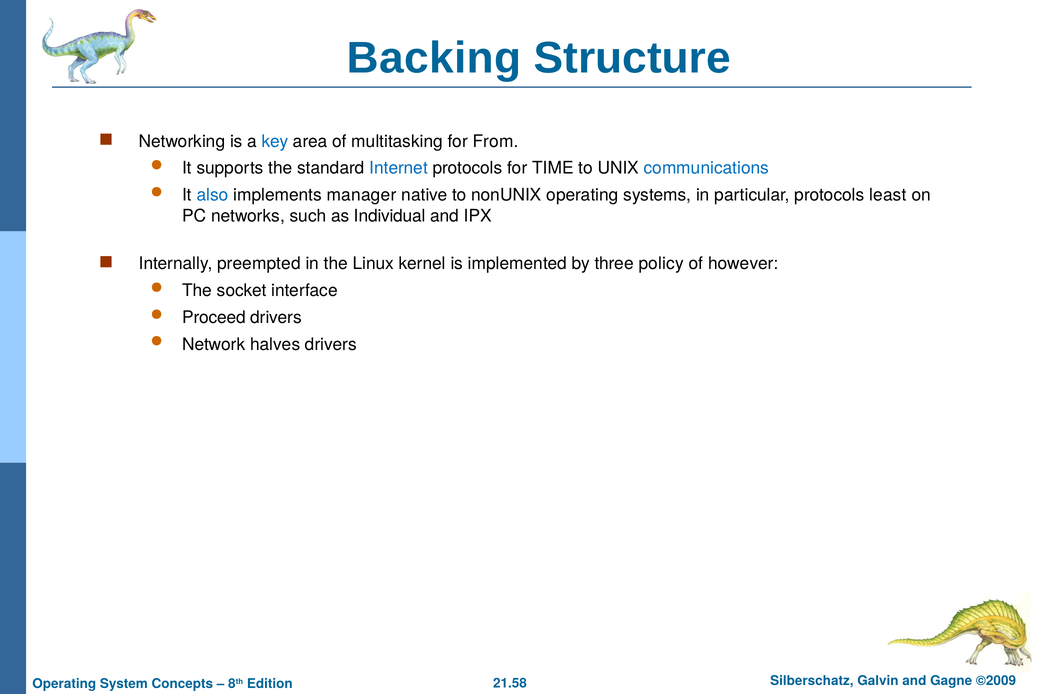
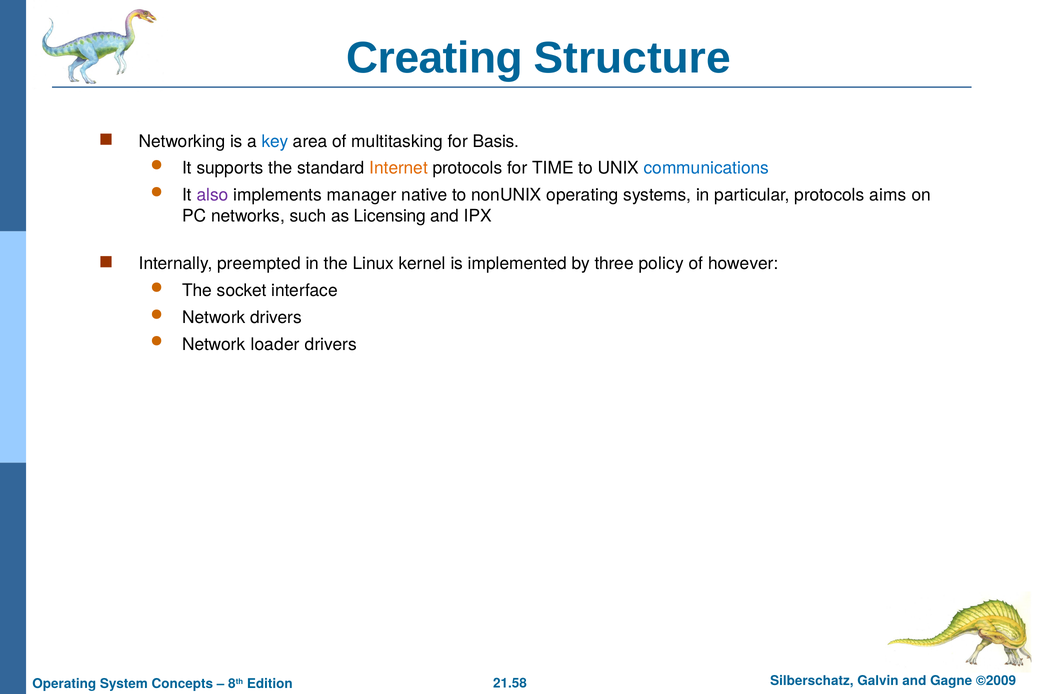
Backing: Backing -> Creating (434, 58)
From: From -> Basis (496, 141)
Internet colour: blue -> orange (399, 168)
also colour: blue -> purple (213, 195)
least: least -> aims (888, 195)
Individual: Individual -> Licensing (390, 216)
Proceed: Proceed -> Network (214, 317)
halves: halves -> loader (275, 344)
